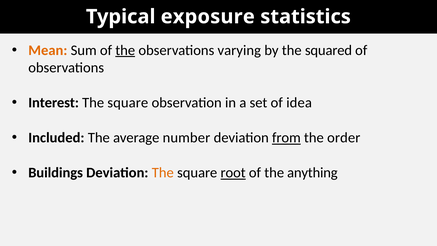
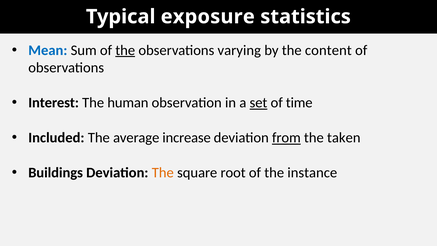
Mean colour: orange -> blue (48, 50)
squared: squared -> content (328, 50)
square: square -> human (128, 103)
set underline: none -> present (258, 103)
idea: idea -> time (299, 103)
number: number -> increase (187, 138)
order: order -> taken (344, 138)
root underline: present -> none (233, 173)
anything: anything -> instance (312, 173)
